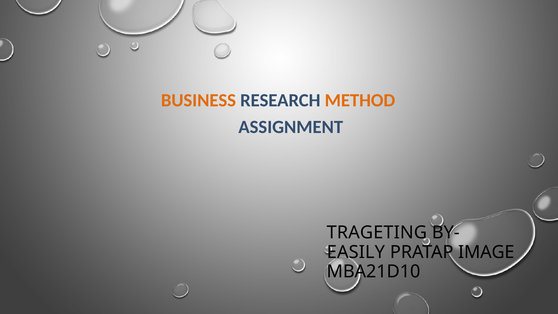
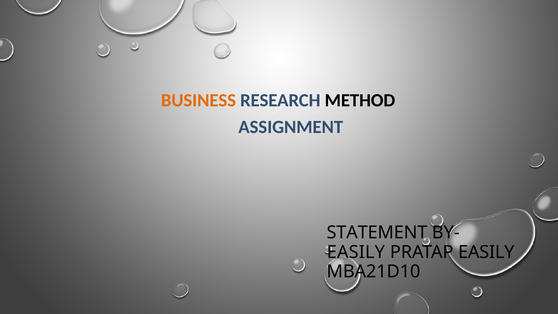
METHOD colour: orange -> black (360, 100)
TRAGETING: TRAGETING -> STATEMENT (377, 233)
PRATAP IMAGE: IMAGE -> EASILY (486, 252)
